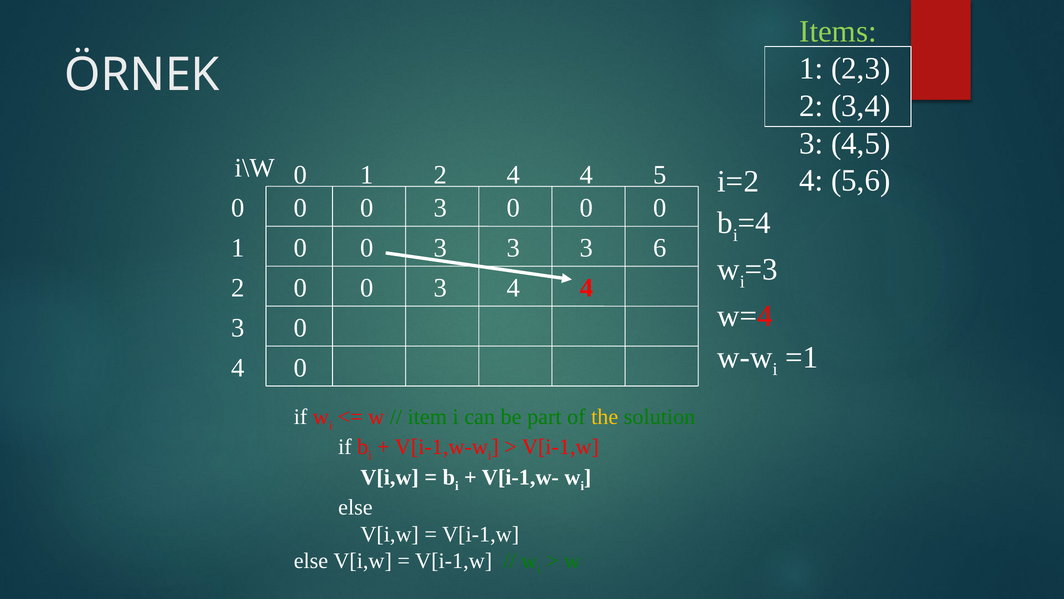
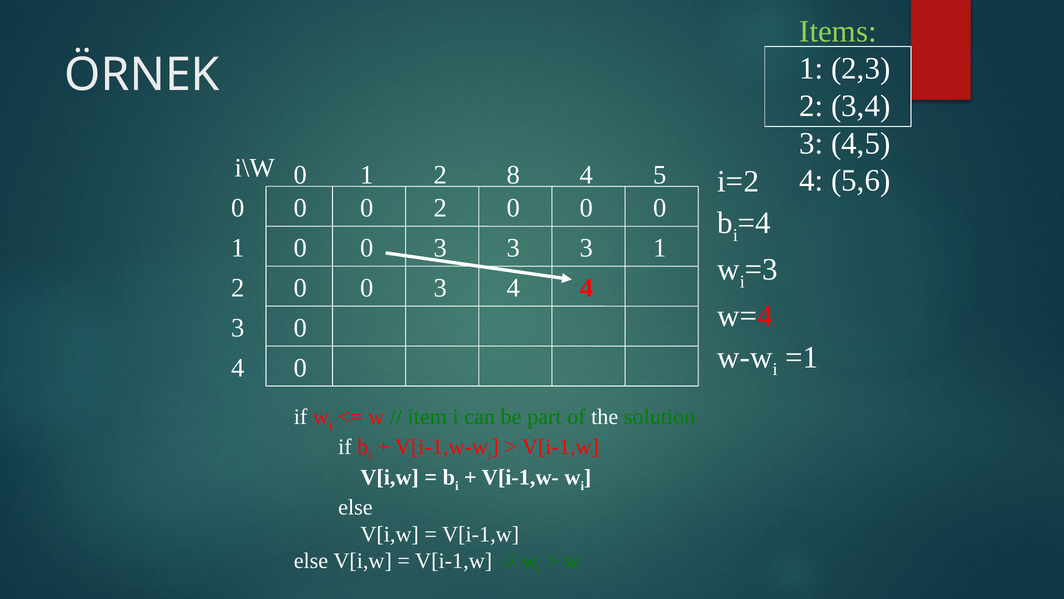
2 4: 4 -> 8 (513, 175)
0 3: 3 -> 2 (440, 208)
3 6: 6 -> 1 (660, 248)
the colour: yellow -> white (605, 416)
